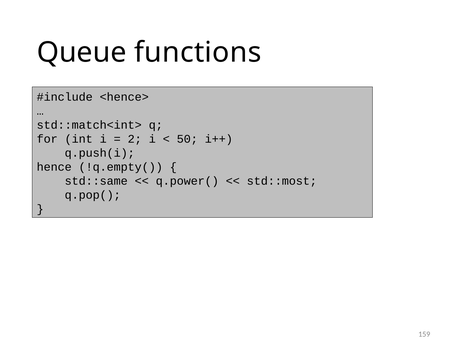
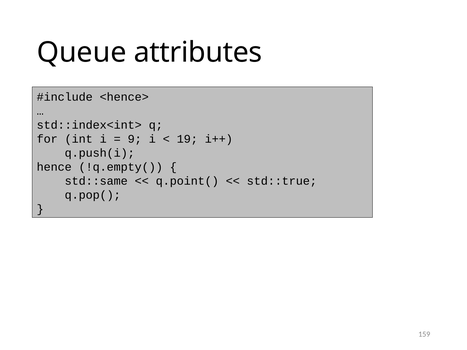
functions: functions -> attributes (198, 52)
std::match<int>: std::match<int> -> std::index<int> (89, 125)
2: 2 -> 9 (135, 139)
50: 50 -> 19 (187, 139)
q.power(: q.power( -> q.point( (187, 181)
std::most: std::most -> std::true (282, 181)
